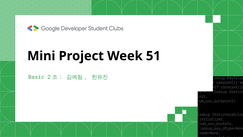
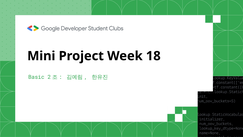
51: 51 -> 18 (153, 56)
